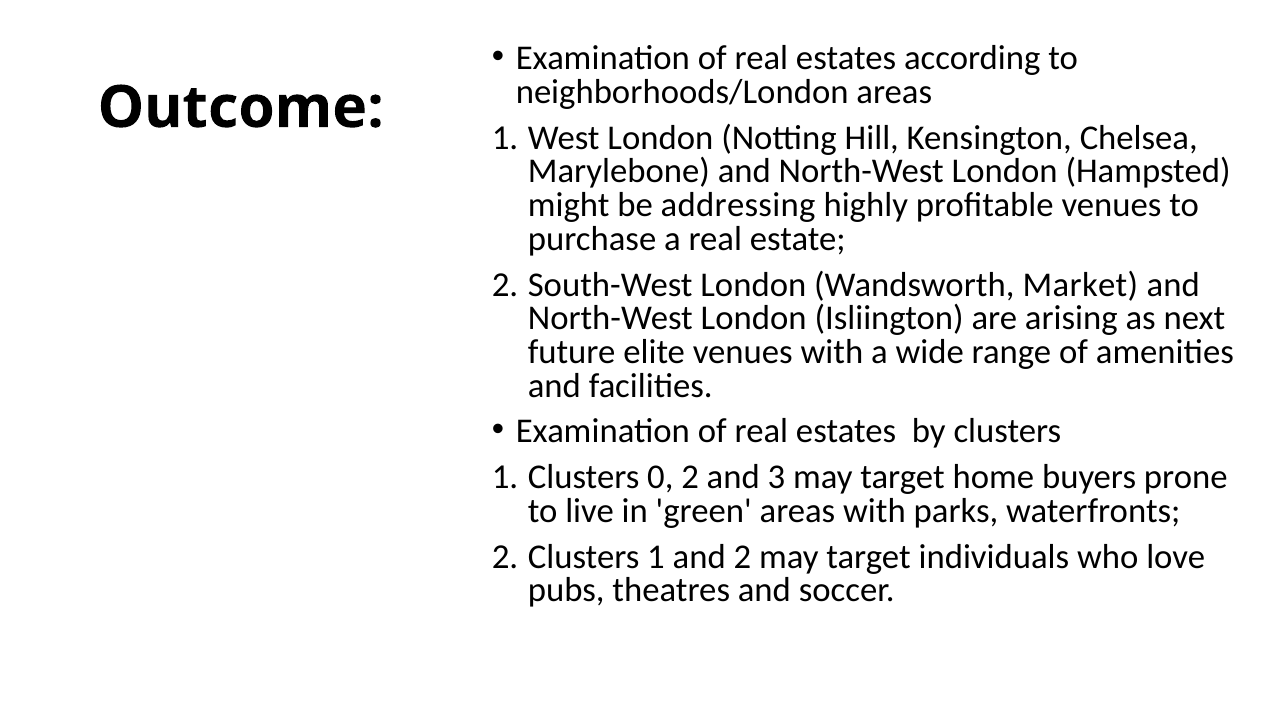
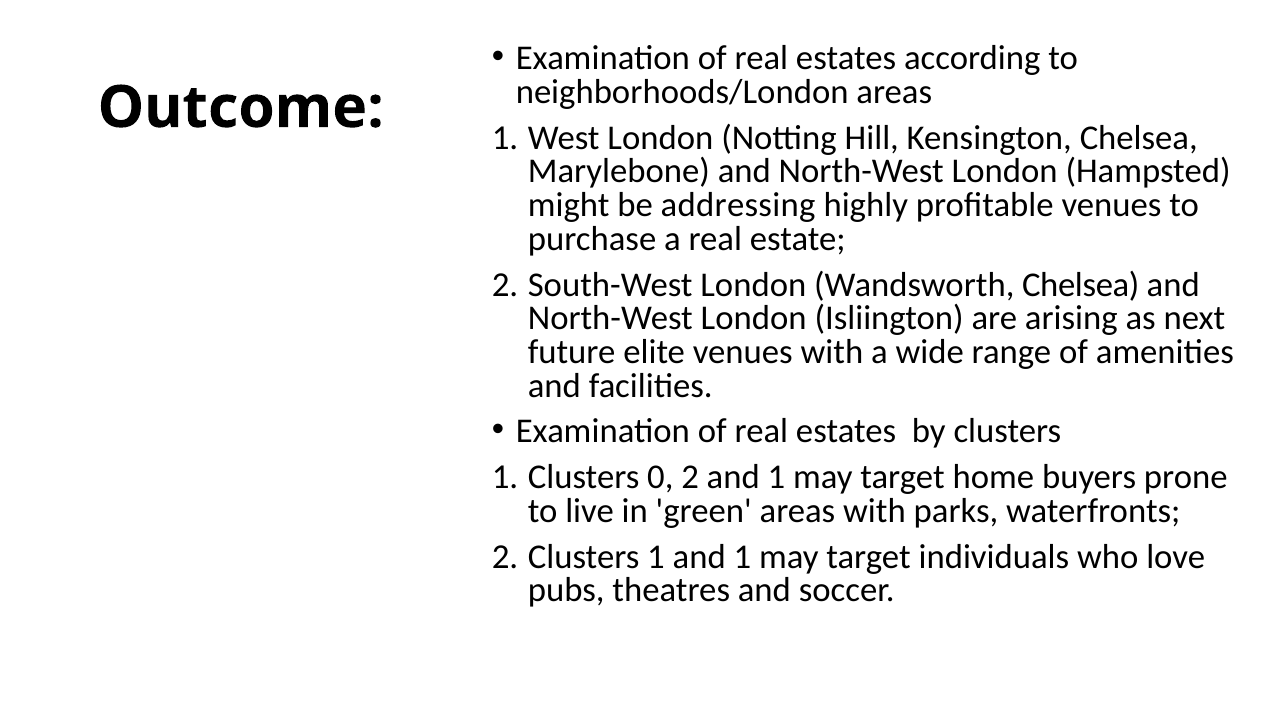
Wandsworth Market: Market -> Chelsea (1081, 285)
2 and 3: 3 -> 1 (776, 477)
1 and 2: 2 -> 1 (742, 557)
